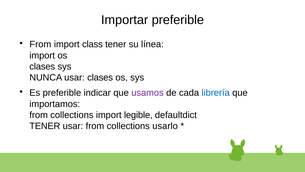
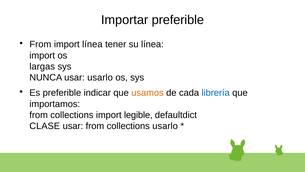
import class: class -> línea (92, 44)
clases: clases -> largas (42, 66)
usar clases: clases -> usarlo (100, 78)
usamos colour: purple -> orange (147, 93)
TENER: TENER -> CLASE (45, 126)
